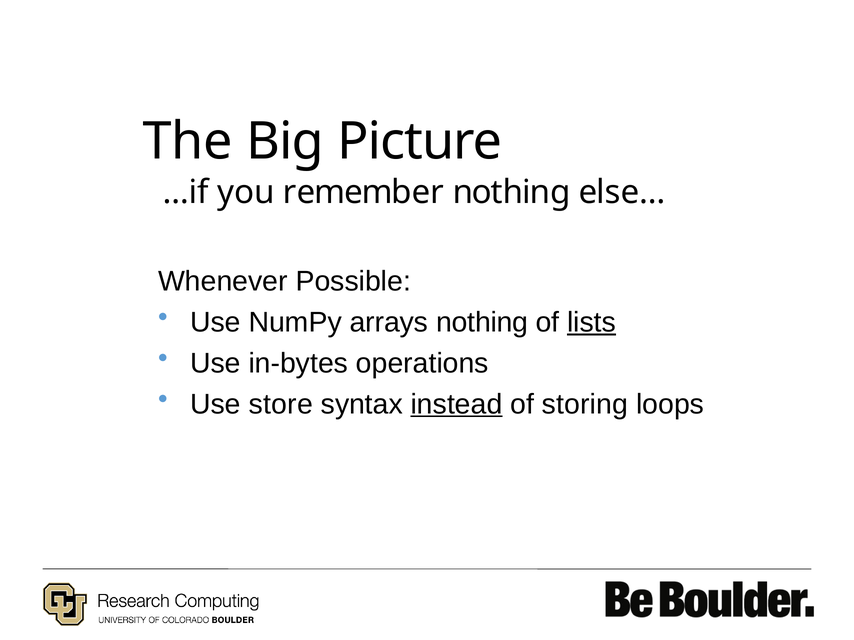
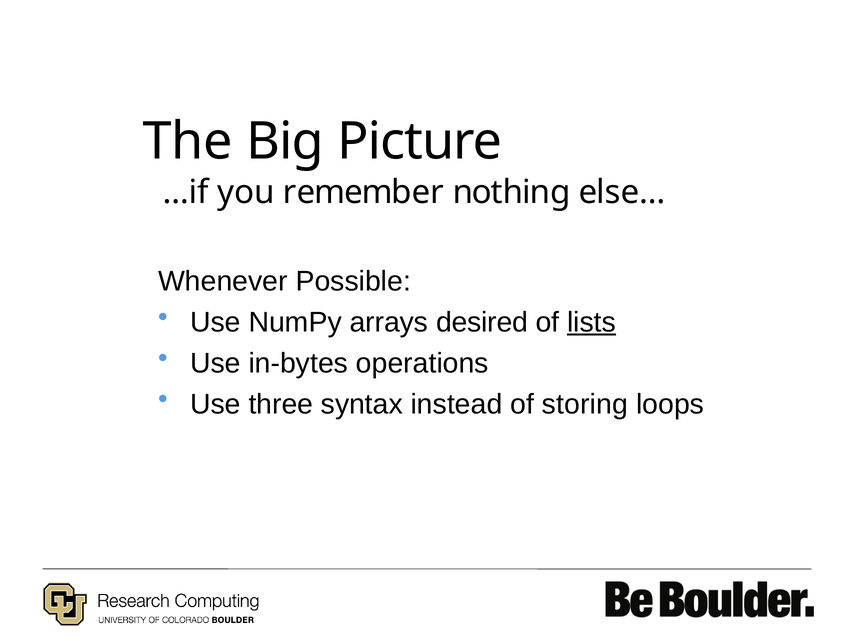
arrays nothing: nothing -> desired (482, 322)
store: store -> three (281, 404)
instead underline: present -> none (457, 404)
